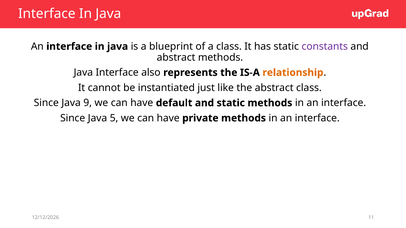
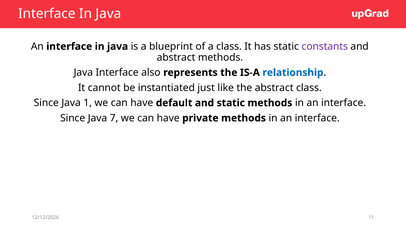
relationship colour: orange -> blue (293, 73)
9: 9 -> 1 (88, 103)
5: 5 -> 7 (114, 118)
